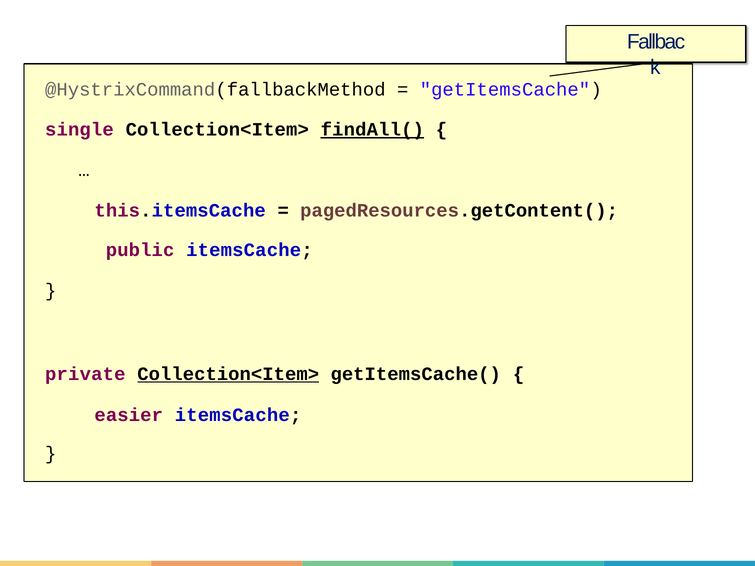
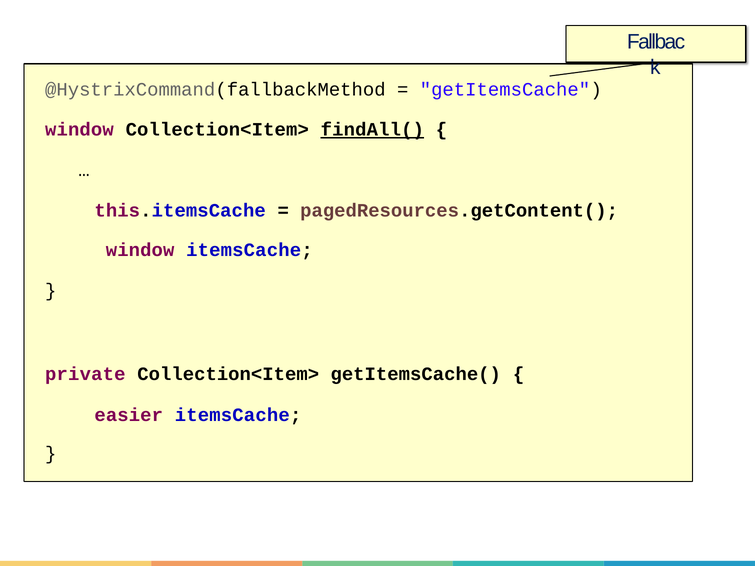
single: single -> window (79, 130)
public: public -> window (140, 250)
Collection<Item> underline: present -> none (228, 374)
